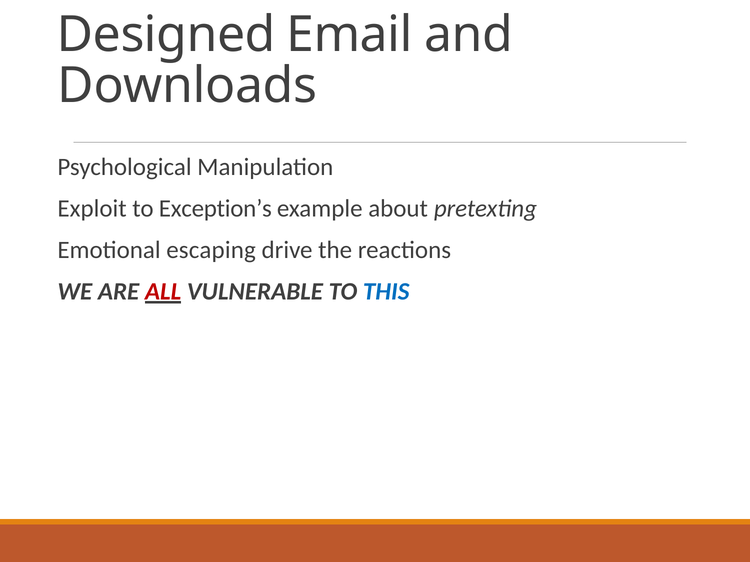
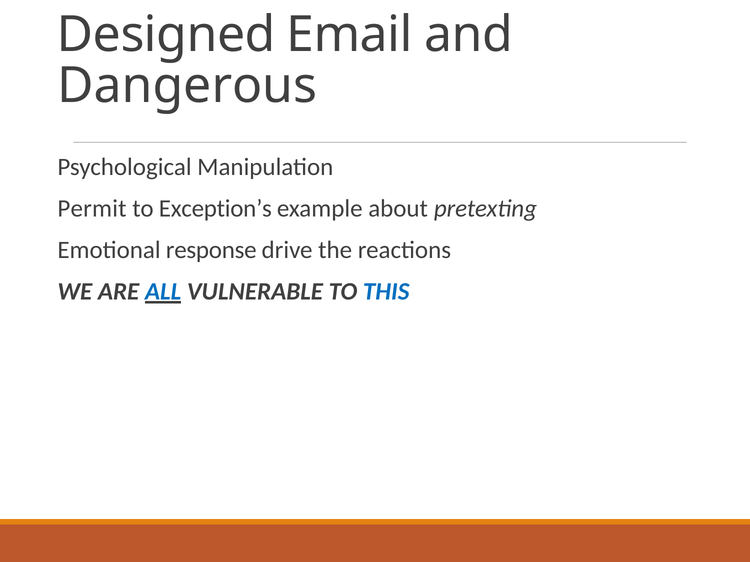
Downloads: Downloads -> Dangerous (187, 86)
Exploit: Exploit -> Permit (92, 209)
escaping: escaping -> response (211, 250)
ALL colour: red -> blue (163, 292)
